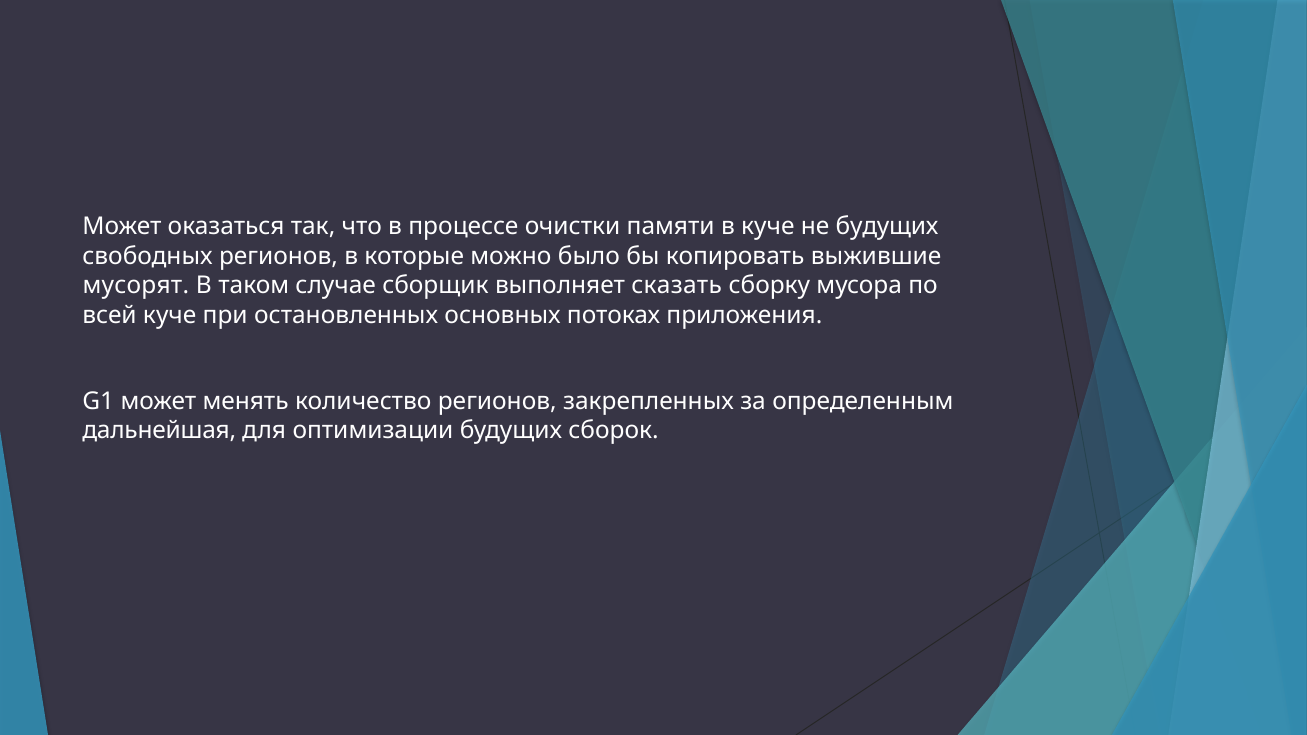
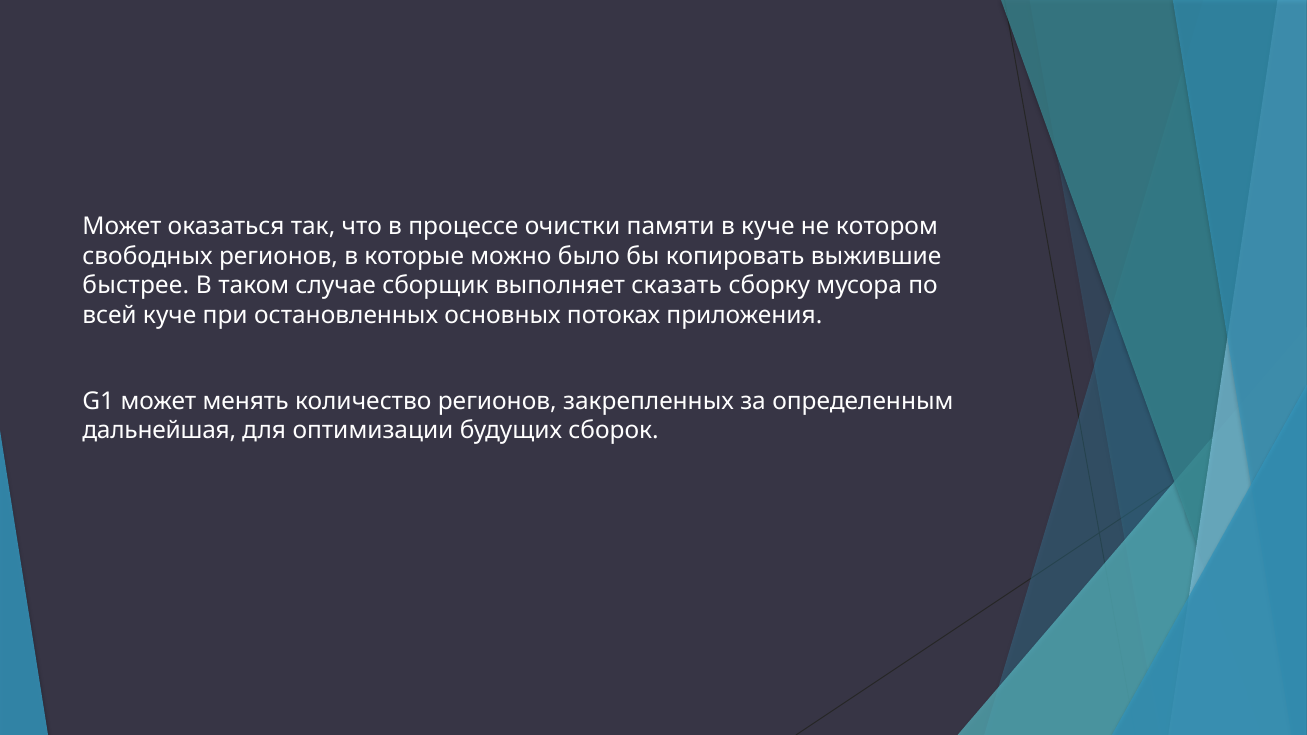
не будущих: будущих -> котором (887, 227)
мусорят: мусорят -> быстрее (136, 286)
